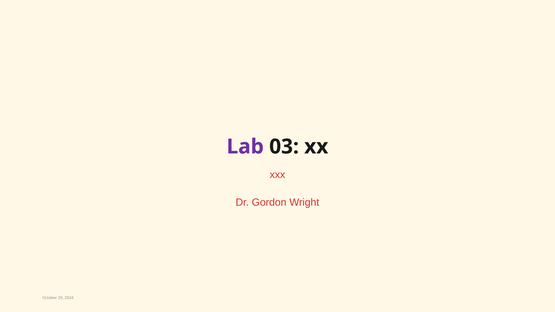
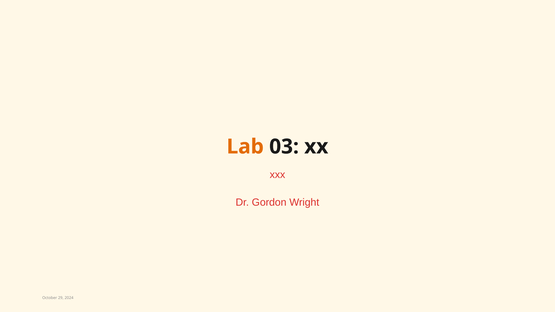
Lab colour: purple -> orange (245, 147)
